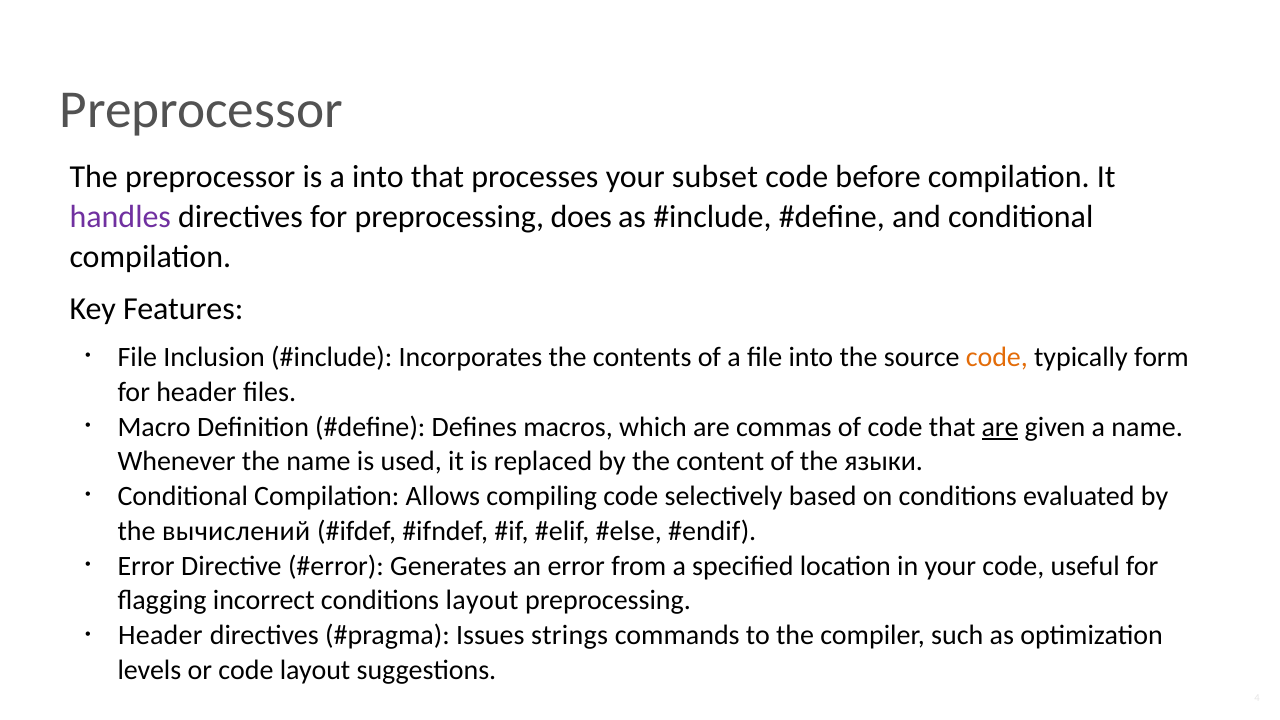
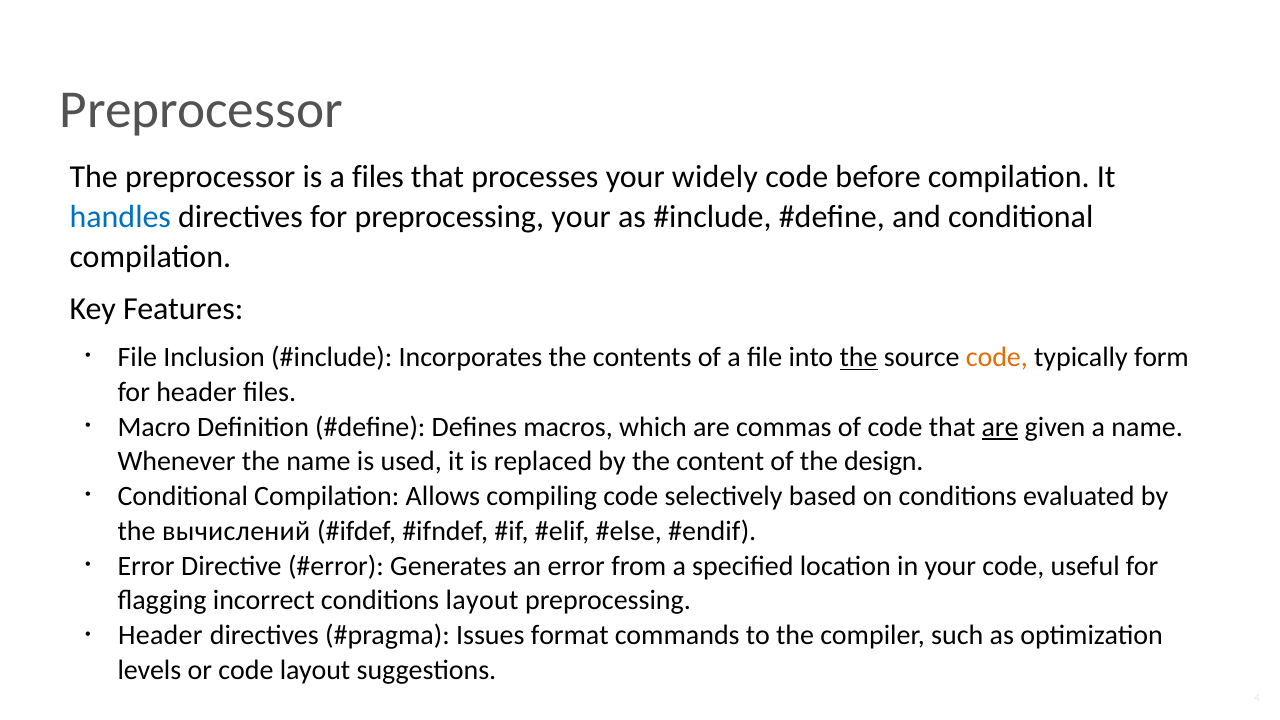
a into: into -> files (378, 177)
subset: subset -> widely (715, 177)
handles colour: purple -> blue (120, 217)
preprocessing does: does -> your (581, 217)
the underline: none -> present (859, 357)
языки: языки -> design (884, 462)
strings: strings -> format (570, 636)
